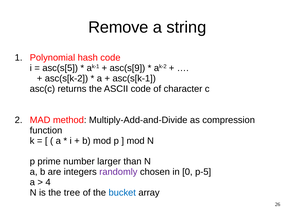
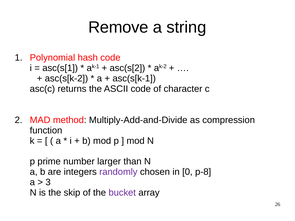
asc(s[5: asc(s[5 -> asc(s[1 (60, 68)
asc(s[9: asc(s[9 -> asc(s[2 (127, 68)
p-5: p-5 -> p-8 (203, 172)
4: 4 -> 3 (48, 182)
tree: tree -> skip (72, 193)
bucket colour: blue -> purple (122, 193)
